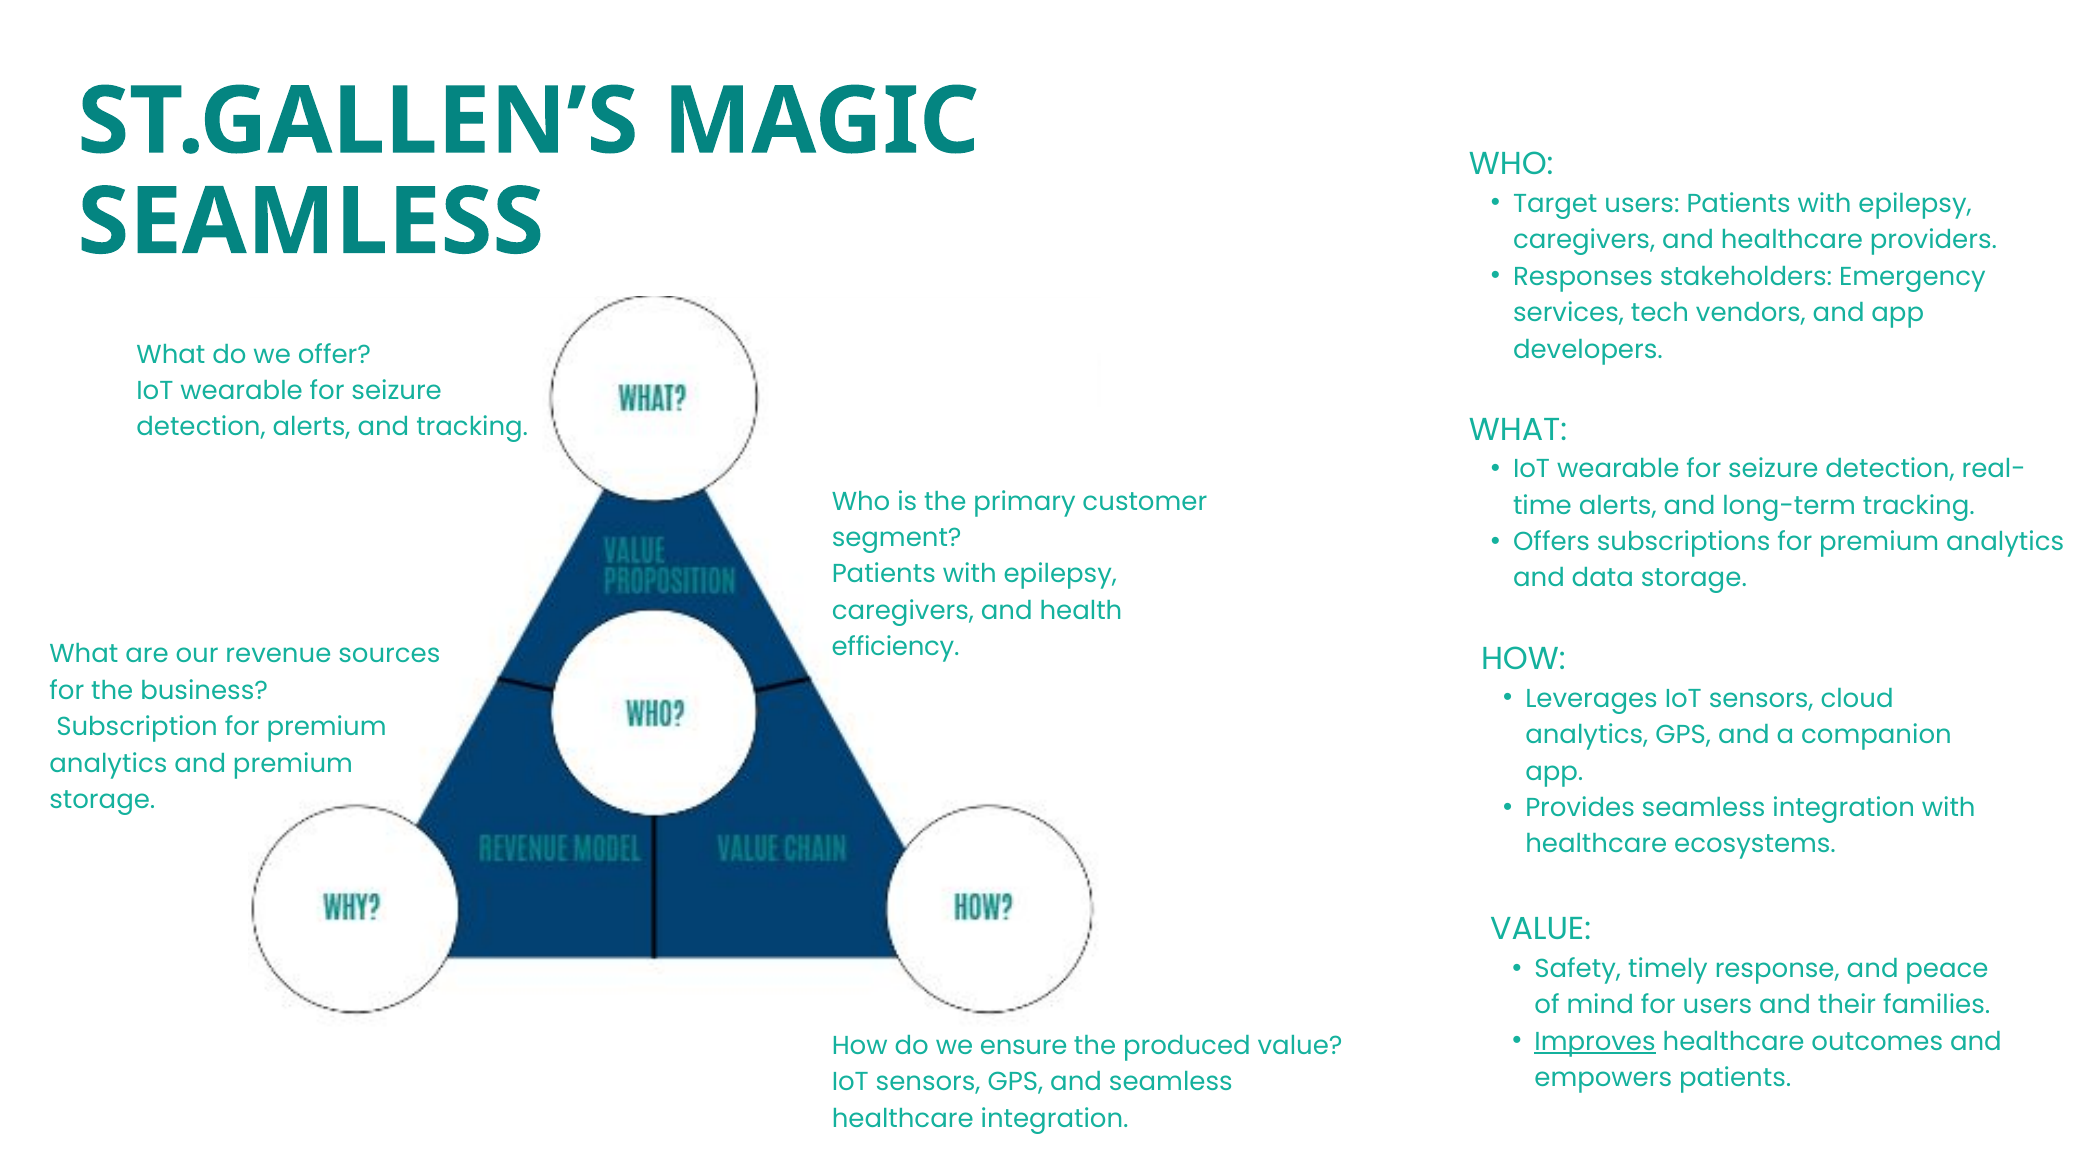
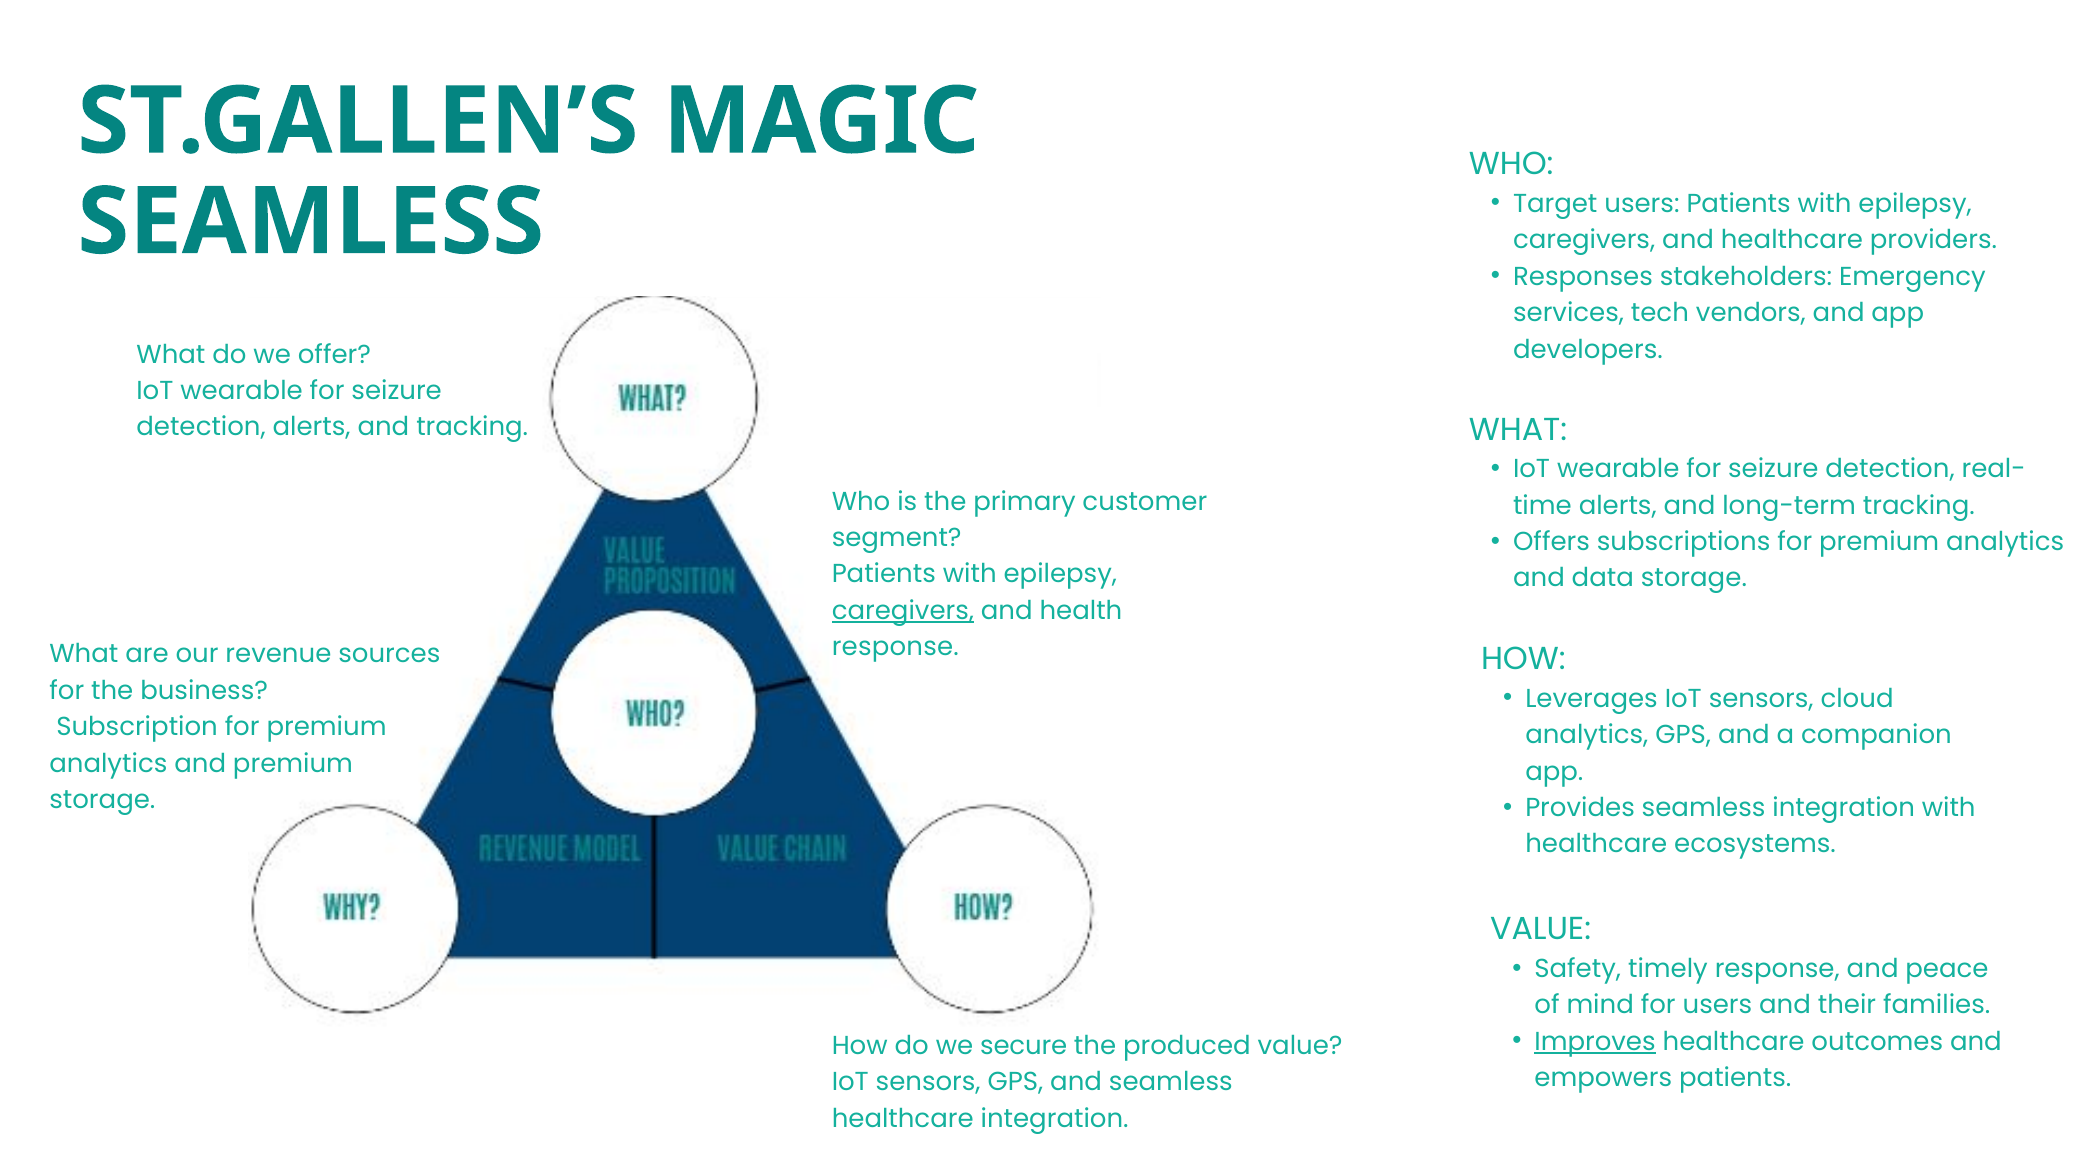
caregivers underline: none -> present (903, 611)
efficiency: efficiency -> response (895, 647)
ensure: ensure -> secure (1024, 1045)
